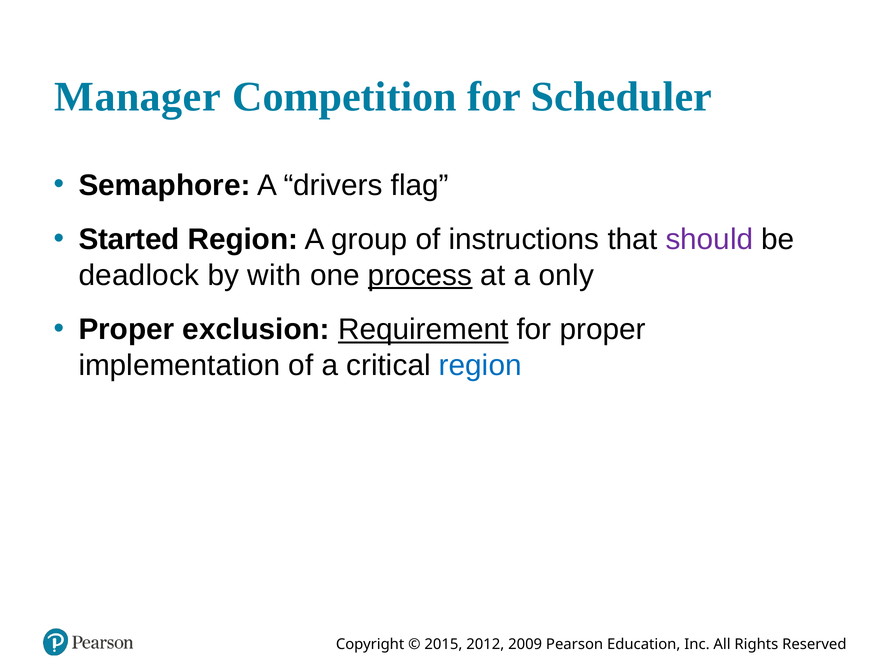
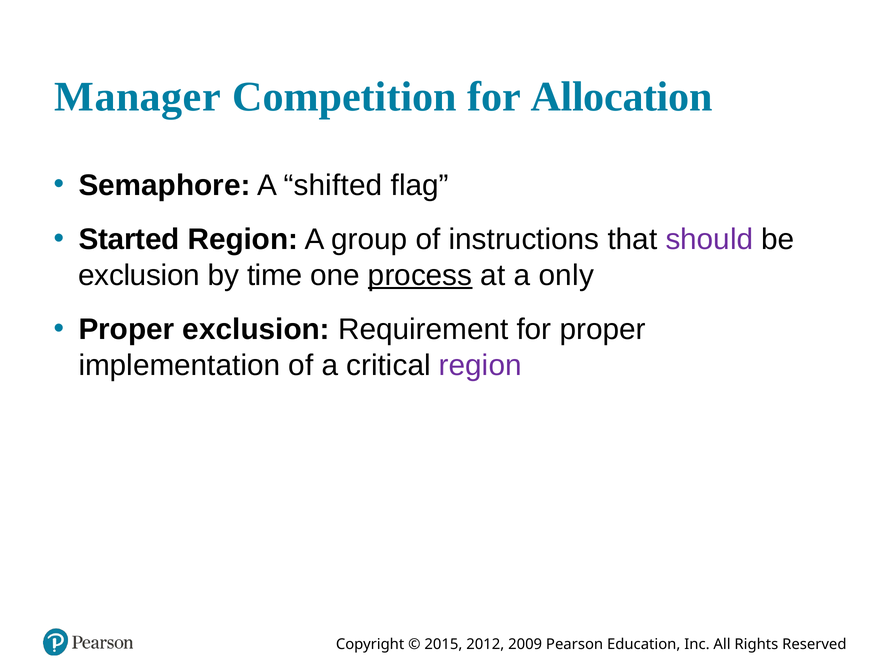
Scheduler: Scheduler -> Allocation (622, 97)
drivers: drivers -> shifted (333, 185)
deadlock: deadlock -> exclusion (139, 275)
with: with -> time (275, 275)
Requirement underline: present -> none (423, 330)
region colour: blue -> purple (480, 365)
